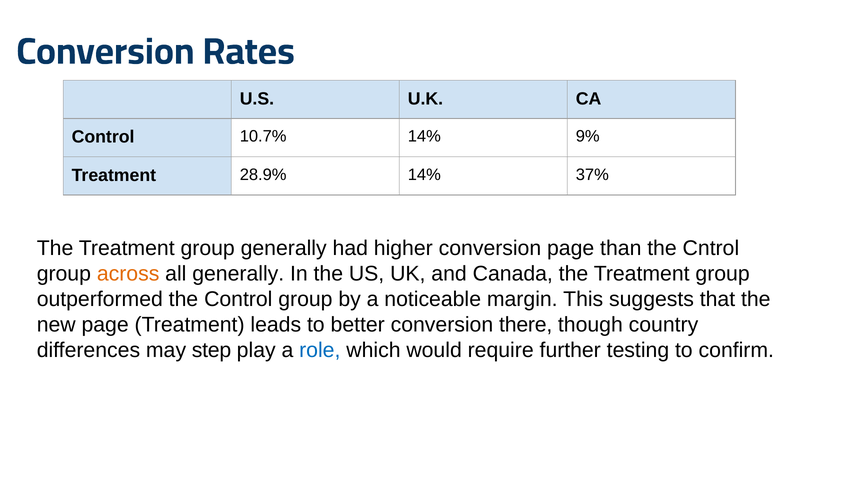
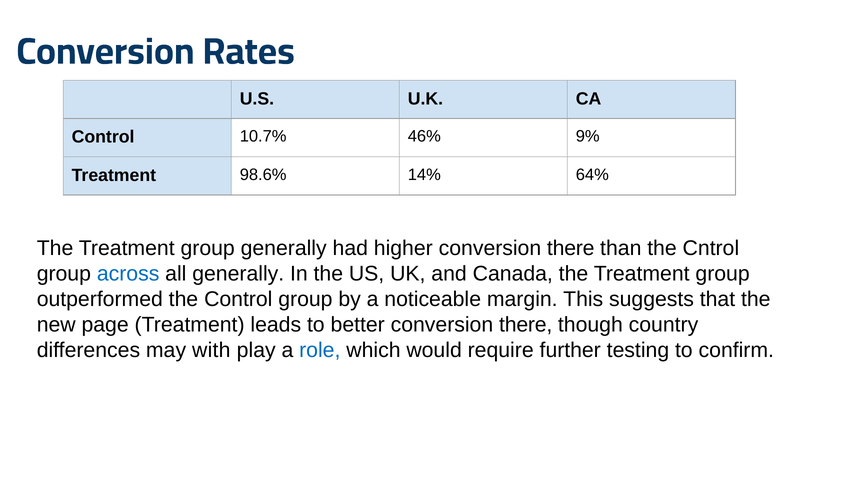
10.7% 14%: 14% -> 46% (424, 136)
28.9%: 28.9% -> 98.6% (263, 175)
37%: 37% -> 64% (592, 175)
higher conversion page: page -> there (571, 248)
across colour: orange -> blue (128, 273)
step: step -> with (211, 350)
